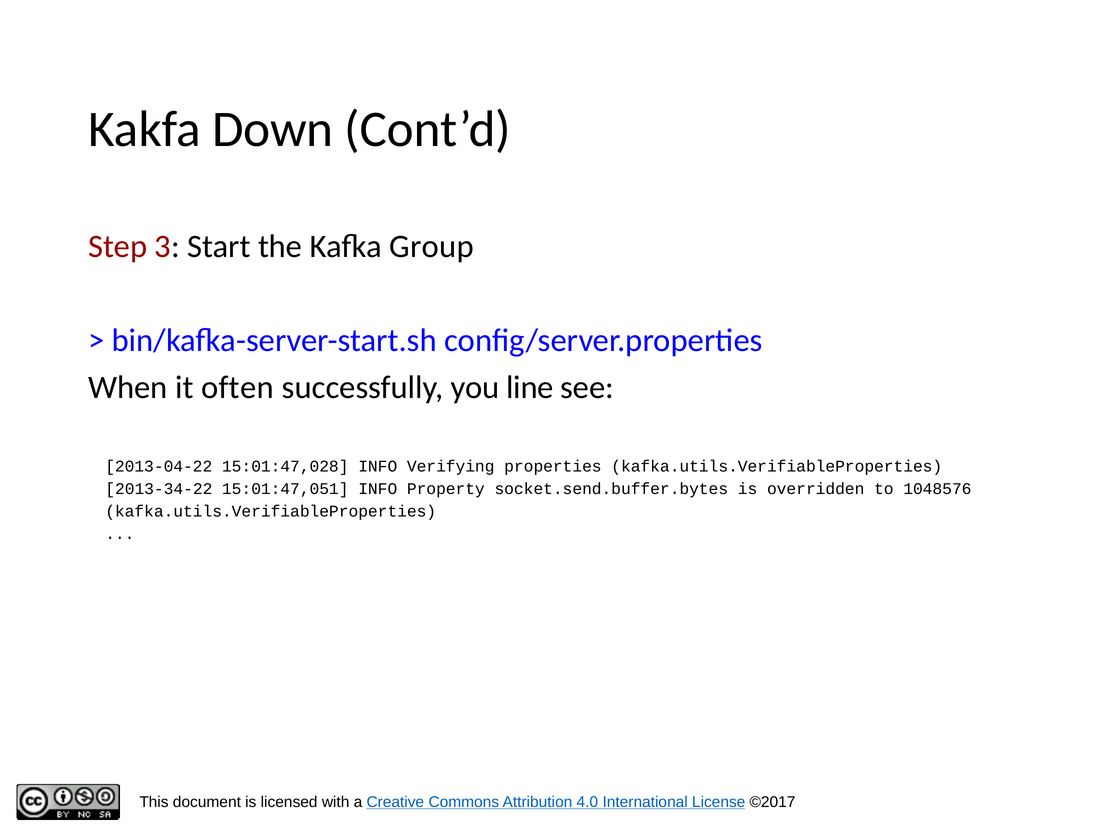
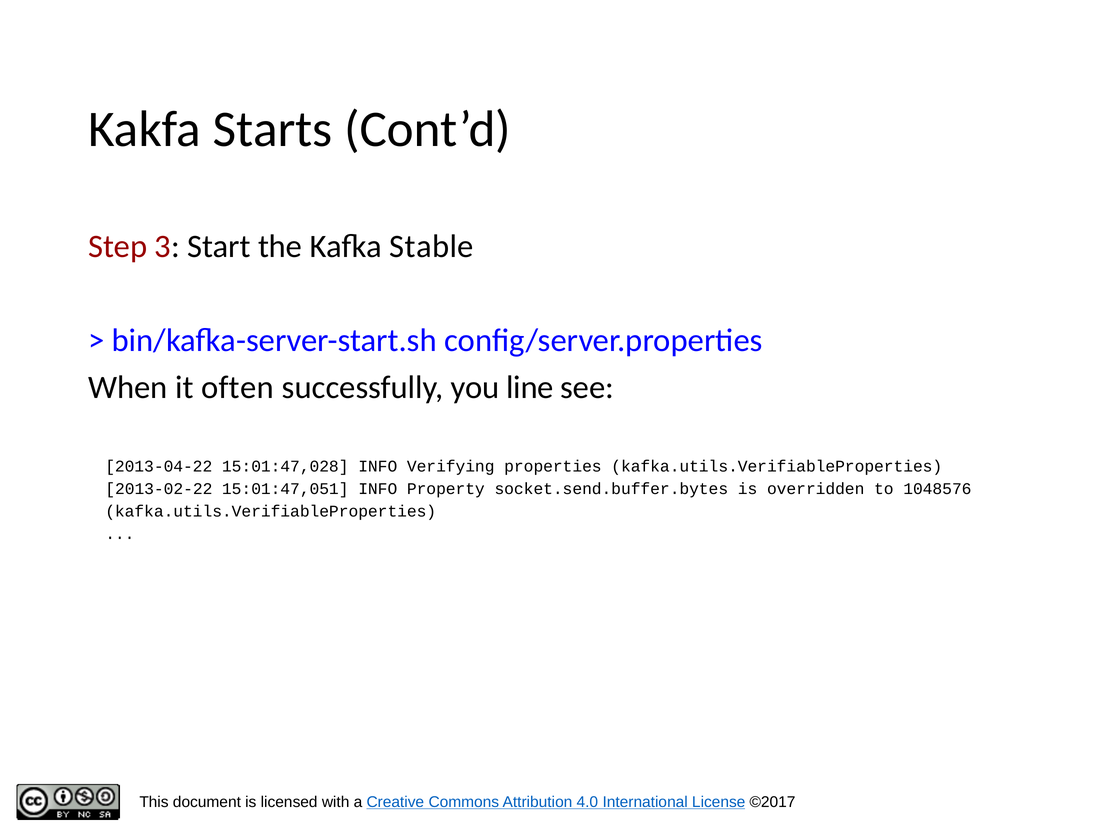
Down: Down -> Starts (273, 129)
Group: Group -> Stable (432, 247)
2013-34-22: 2013-34-22 -> 2013-02-22 (159, 489)
